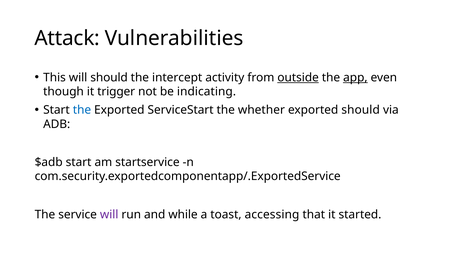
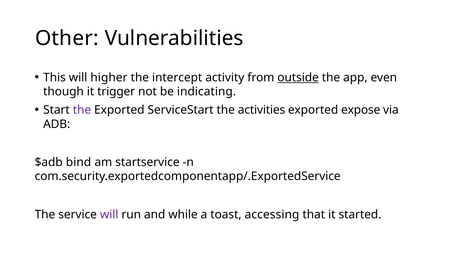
Attack: Attack -> Other (67, 38)
will should: should -> higher (109, 78)
app underline: present -> none (355, 78)
the colour: blue -> purple (82, 110)
whether: whether -> activities (262, 110)
exported should: should -> expose (361, 110)
$adb start: start -> bind (79, 162)
